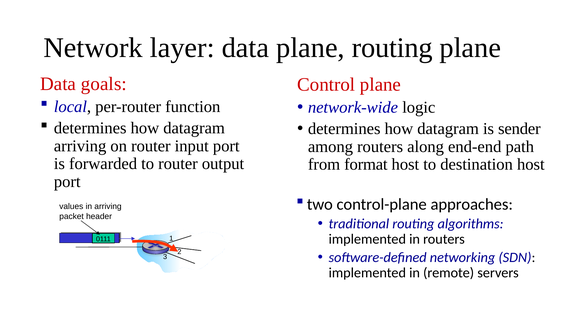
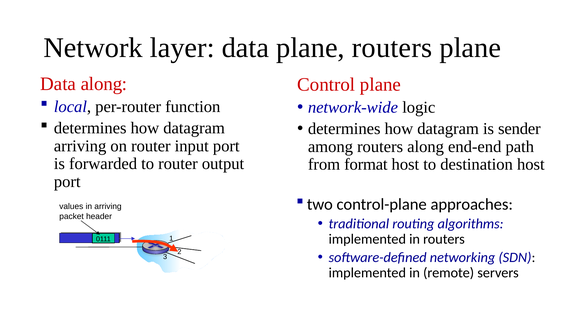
plane routing: routing -> routers (392, 48)
Data goals: goals -> along (104, 84)
